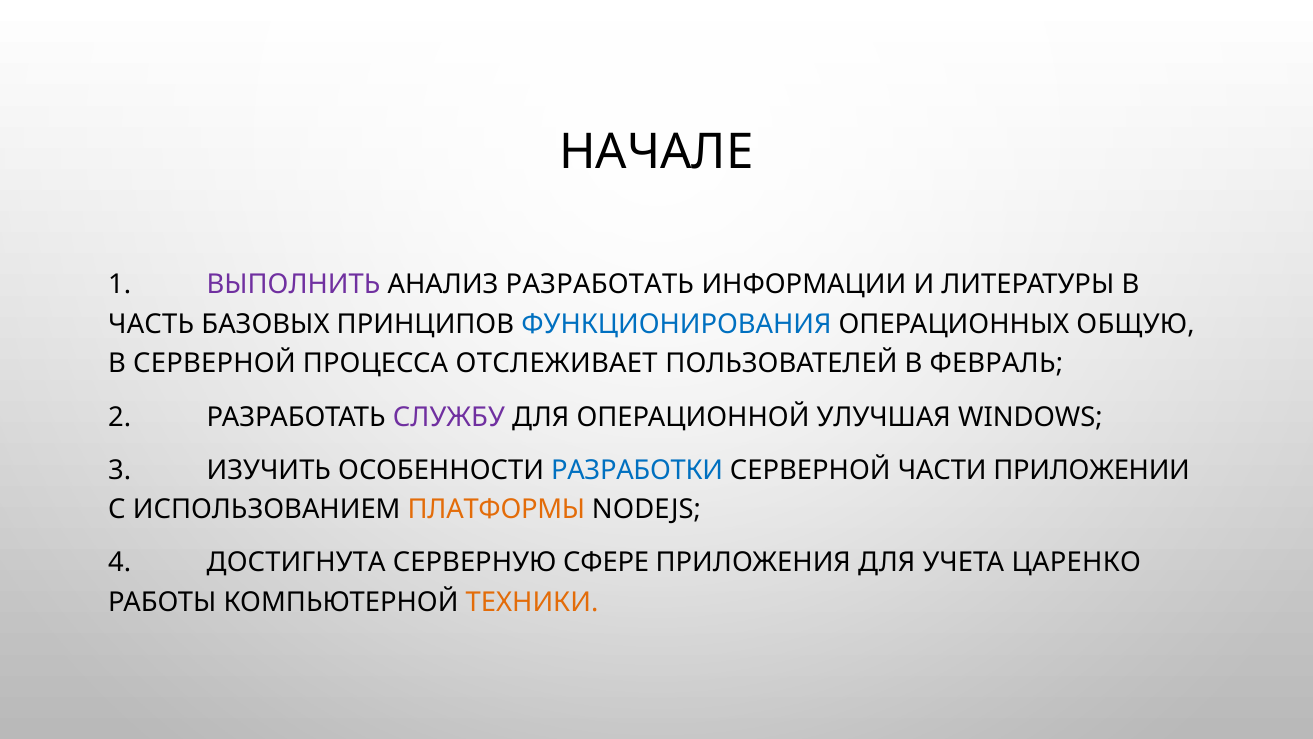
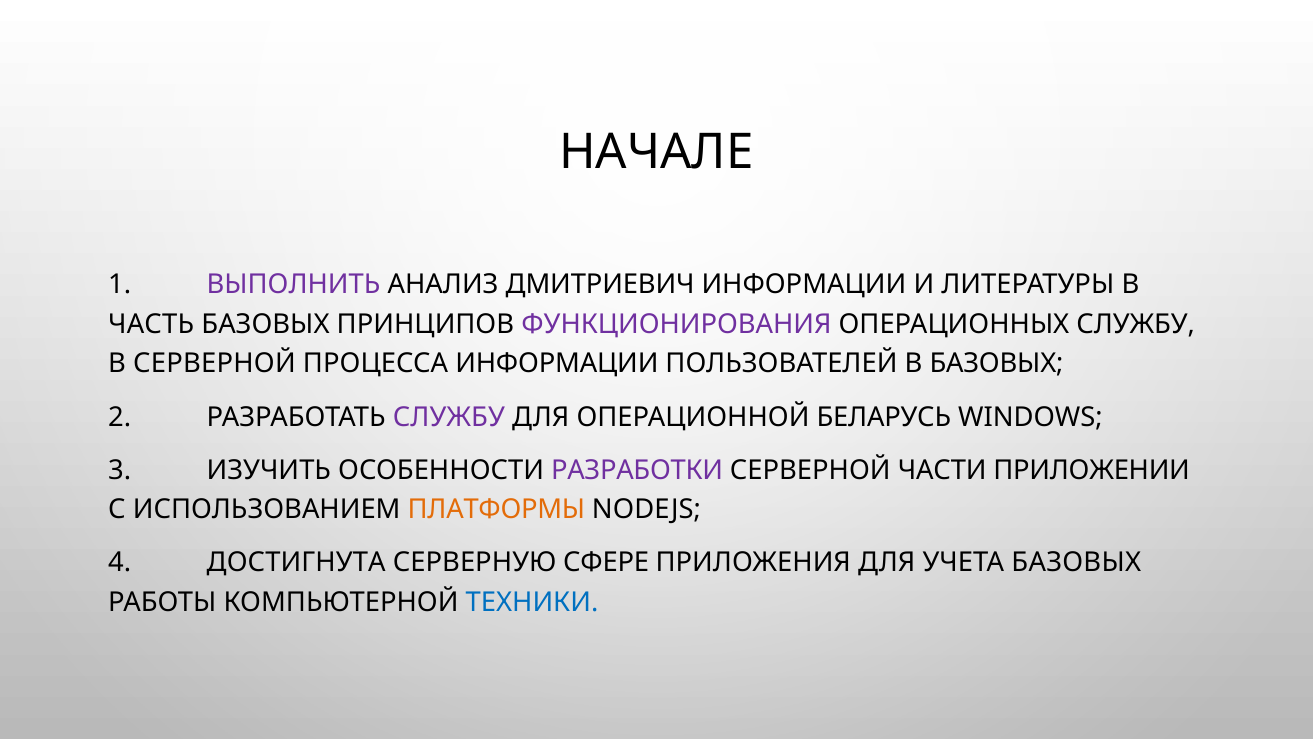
АНАЛИЗ РАЗРАБОТАТЬ: РАЗРАБОТАТЬ -> ДМИТРИЕВИЧ (600, 285)
ФУНКЦИОНИРОВАНИЯ colour: blue -> purple (676, 324)
ОПЕРАЦИОННЫХ ОБЩУЮ: ОБЩУЮ -> СЛУЖБУ (1136, 324)
ПРОЦЕССА ОТСЛЕЖИВАЕТ: ОТСЛЕЖИВАЕТ -> ИНФОРМАЦИИ (557, 364)
В ФЕВРАЛЬ: ФЕВРАЛЬ -> БАЗОВЫХ (997, 364)
УЛУЧШАЯ: УЛУЧШАЯ -> БЕЛАРУСЬ (884, 417)
РАЗРАБОТКИ colour: blue -> purple (637, 470)
УЧЕТА ЦАРЕНКО: ЦАРЕНКО -> БАЗОВЫХ (1076, 562)
ТЕХНИКИ colour: orange -> blue (532, 602)
